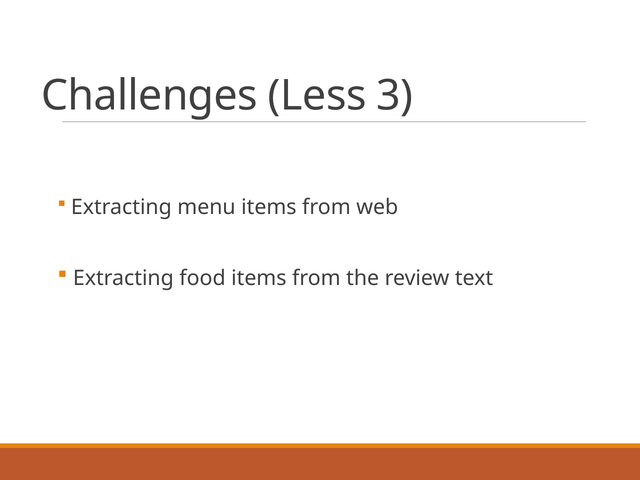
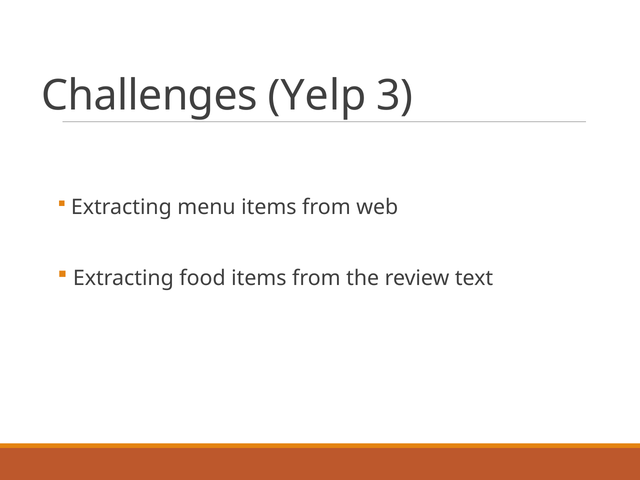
Less: Less -> Yelp (317, 96)
